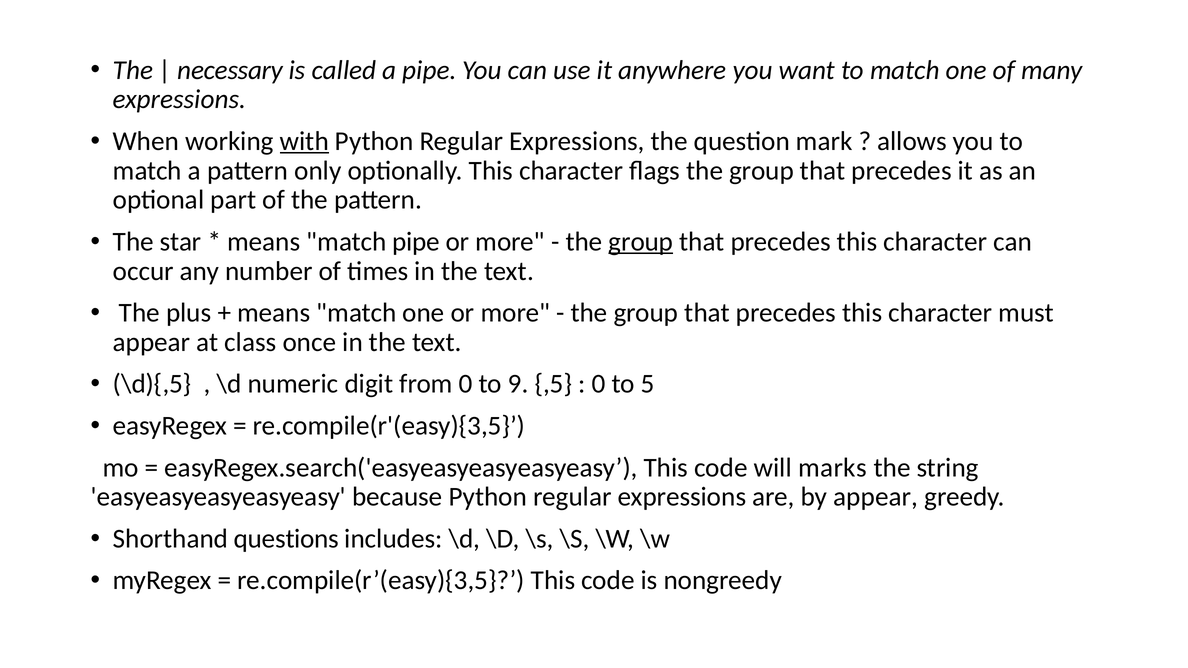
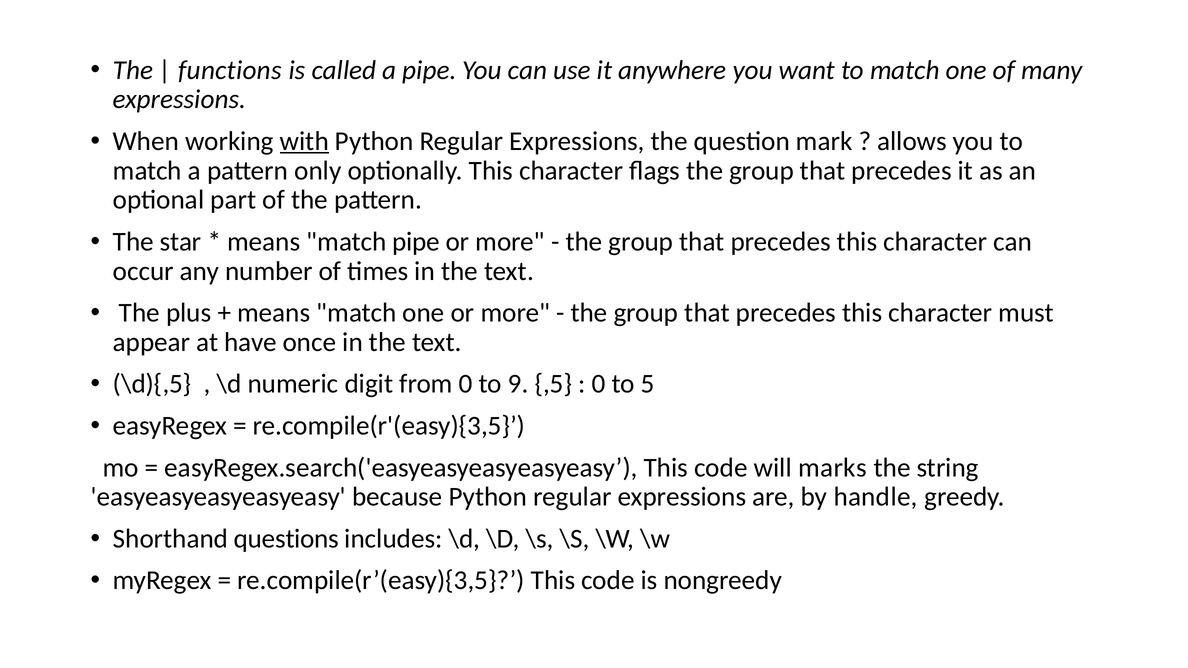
necessary: necessary -> functions (230, 70)
group underline: present -> none (641, 242)
class: class -> have (251, 342)
by appear: appear -> handle (876, 497)
